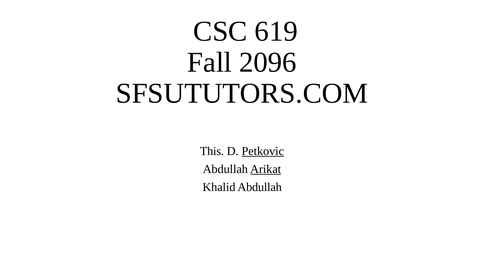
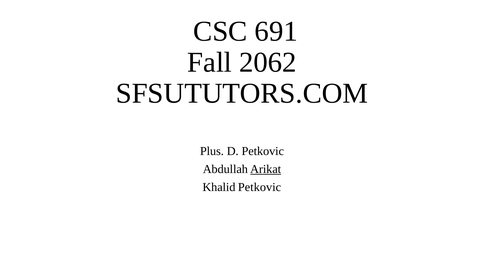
619: 619 -> 691 (276, 31)
2096: 2096 -> 2062 (268, 62)
This: This -> Plus (212, 151)
Petkovic underline: present -> none (263, 151)
Khalid Abdullah: Abdullah -> Petkovic (260, 187)
